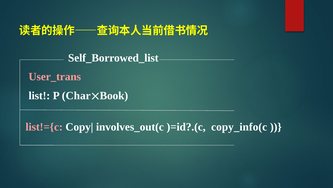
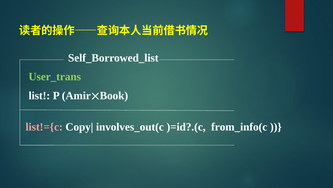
User_trans colour: pink -> light green (55, 76)
Char: Char -> Amir (76, 95)
copy_info(c: copy_info(c -> from_info(c (239, 126)
